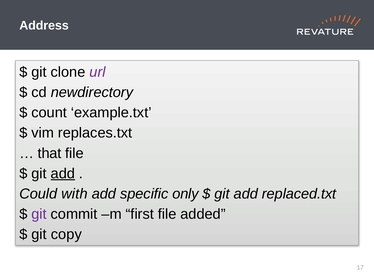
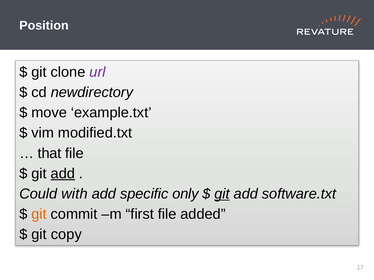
Address: Address -> Position (44, 26)
count: count -> move (49, 113)
replaces.txt: replaces.txt -> modified.txt (95, 133)
git underline: none -> present (222, 194)
replaced.txt: replaced.txt -> software.txt (299, 194)
git colour: purple -> orange (39, 215)
